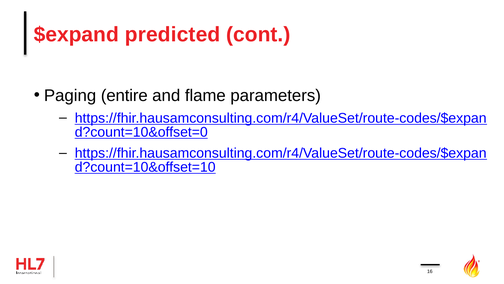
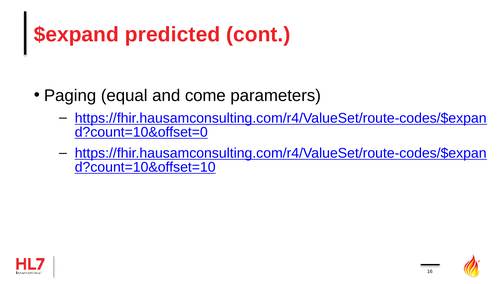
entire: entire -> equal (124, 95)
flame: flame -> come (205, 95)
